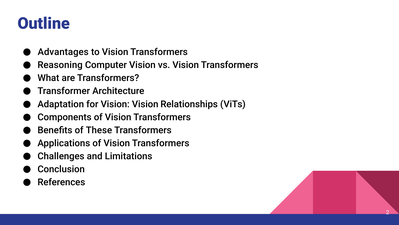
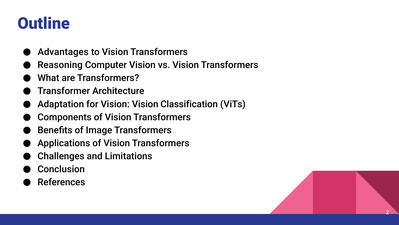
Relationships: Relationships -> Classification (189, 104)
These: These -> Image (99, 130)
